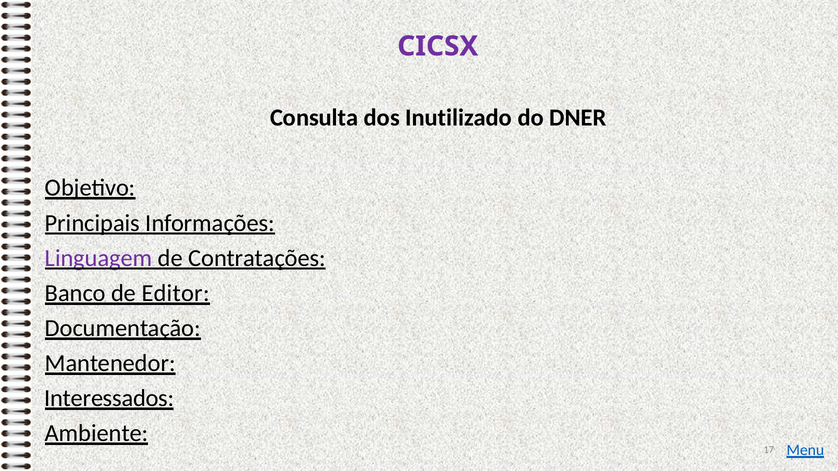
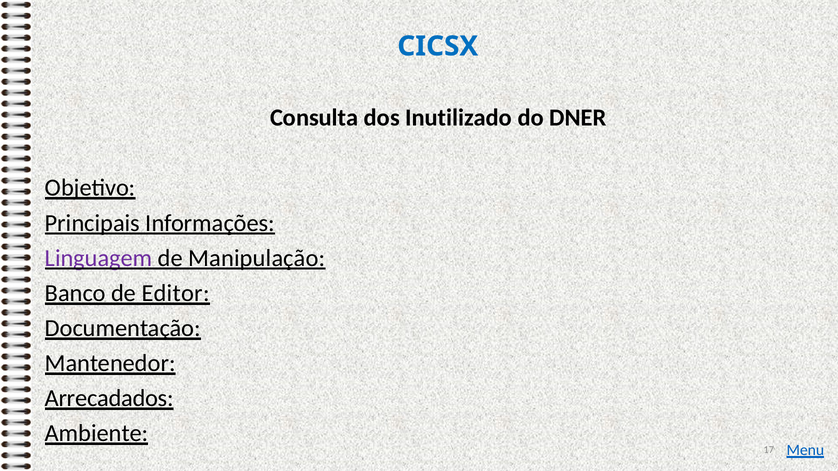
CICSX colour: purple -> blue (438, 46)
Contratações: Contratações -> Manipulação (257, 258)
Interessados: Interessados -> Arrecadados (109, 399)
